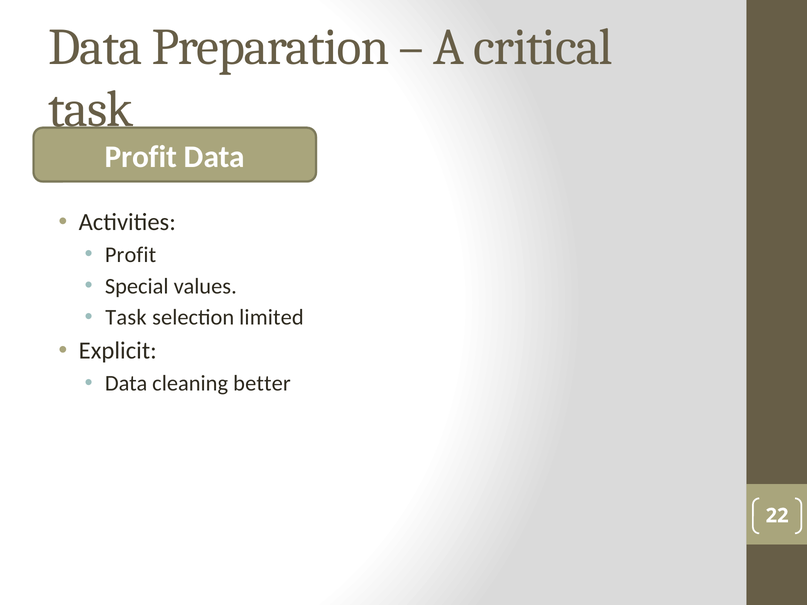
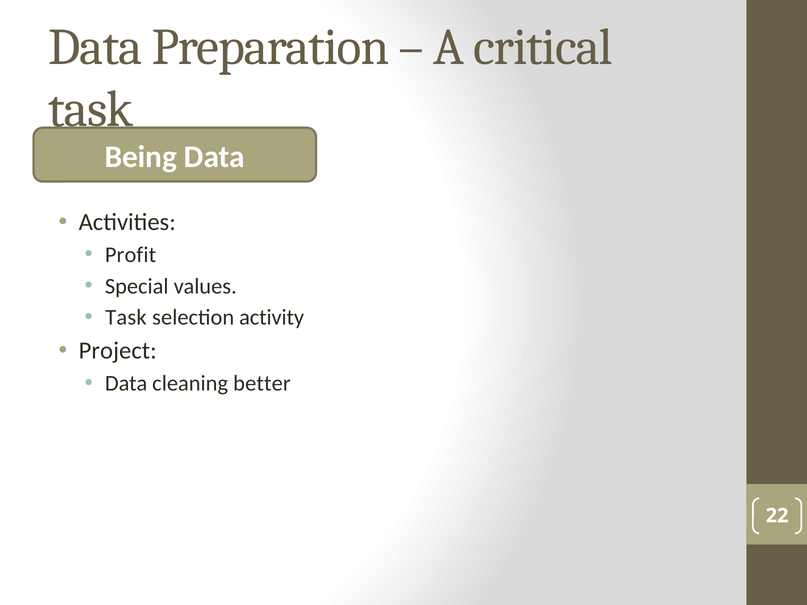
Profit: Profit -> Being (141, 157)
limited: limited -> activity (272, 318)
Explicit: Explicit -> Project (118, 351)
